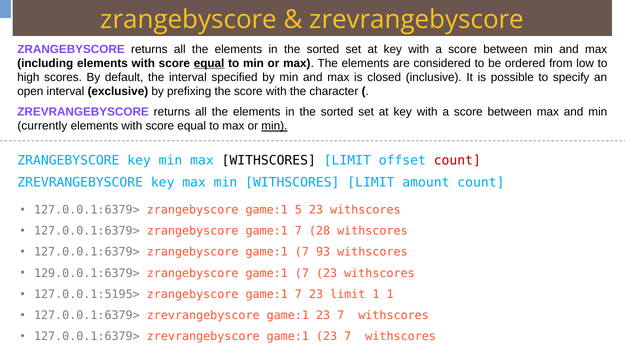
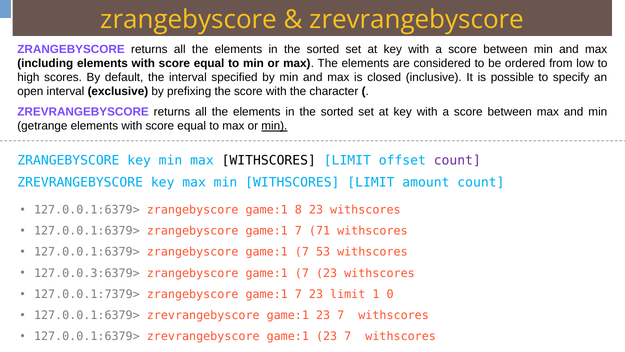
equal underline: present -> none (209, 63)
currently: currently -> getrange (42, 126)
count colour: red -> purple (457, 160)
5: 5 -> 8 (298, 210)
28: 28 -> 71 (320, 231)
93: 93 -> 53 (323, 252)
129.0.0.1:6379>: 129.0.0.1:6379> -> 127.0.0.3:6379> (87, 273)
127.0.0.1:5195>: 127.0.0.1:5195> -> 127.0.0.1:7379> (87, 294)
1 1: 1 -> 0 (390, 294)
